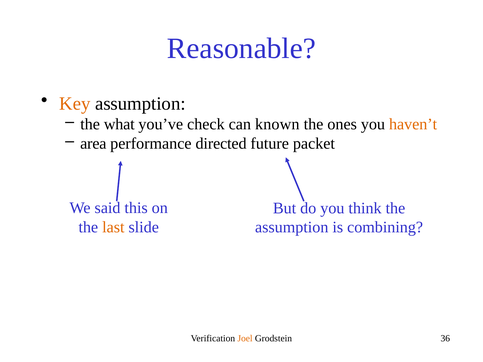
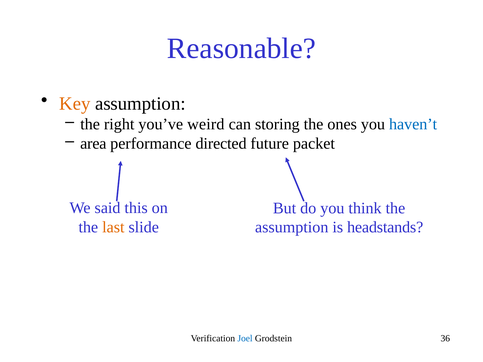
what: what -> right (119, 124)
check: check -> weird (206, 124)
known: known -> storing (277, 124)
haven’t colour: orange -> blue (413, 124)
combining: combining -> headstands (385, 227)
Joel colour: orange -> blue (245, 339)
